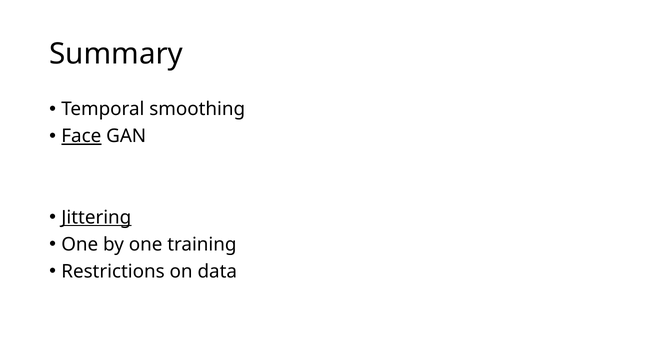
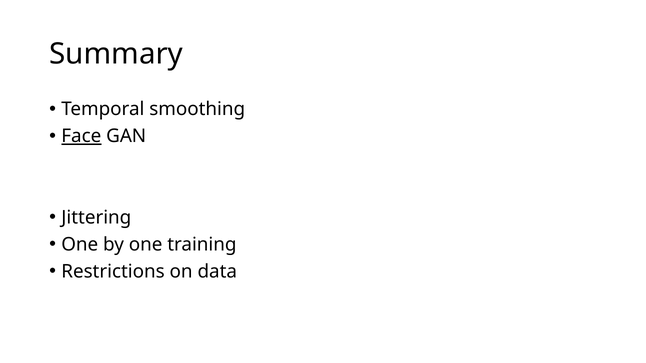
Jittering underline: present -> none (96, 218)
